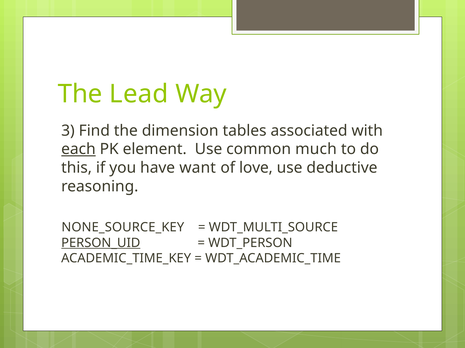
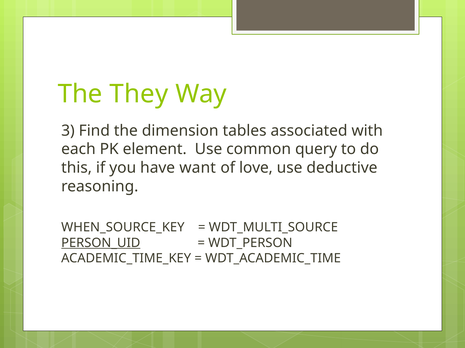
Lead: Lead -> They (139, 94)
each underline: present -> none (78, 149)
much: much -> query (316, 149)
NONE_SOURCE_KEY: NONE_SOURCE_KEY -> WHEN_SOURCE_KEY (123, 228)
